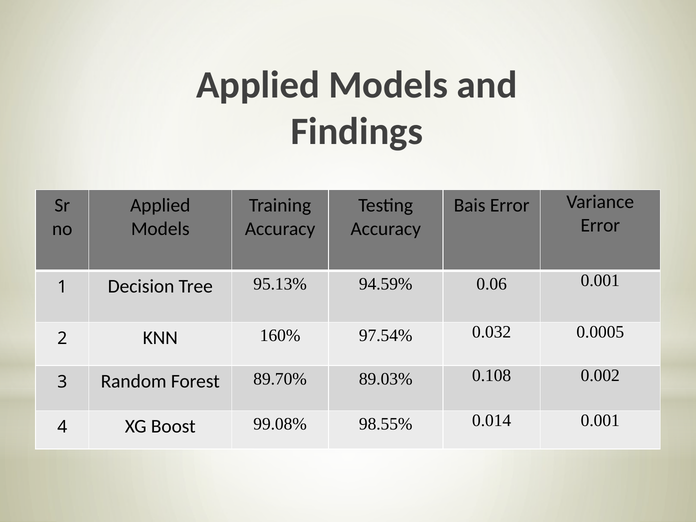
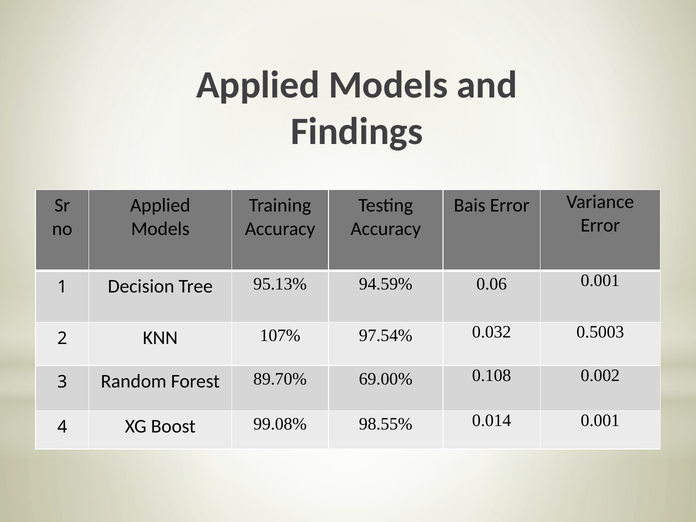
160%: 160% -> 107% (280, 335)
0.0005: 0.0005 -> 0.5003 (600, 332)
89.03%: 89.03% -> 69.00% (386, 379)
